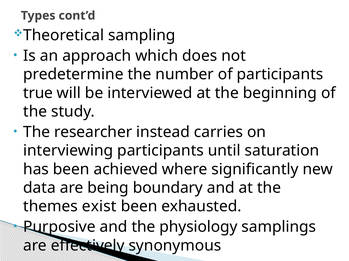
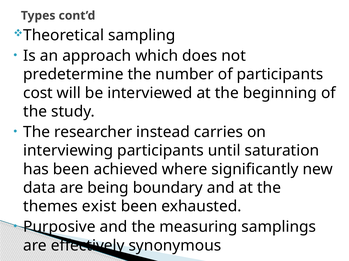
true: true -> cost (38, 93)
physiology: physiology -> measuring (198, 228)
